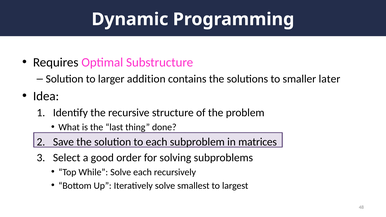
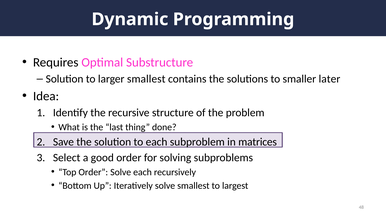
larger addition: addition -> smallest (146, 79)
Top While: While -> Order (93, 172)
